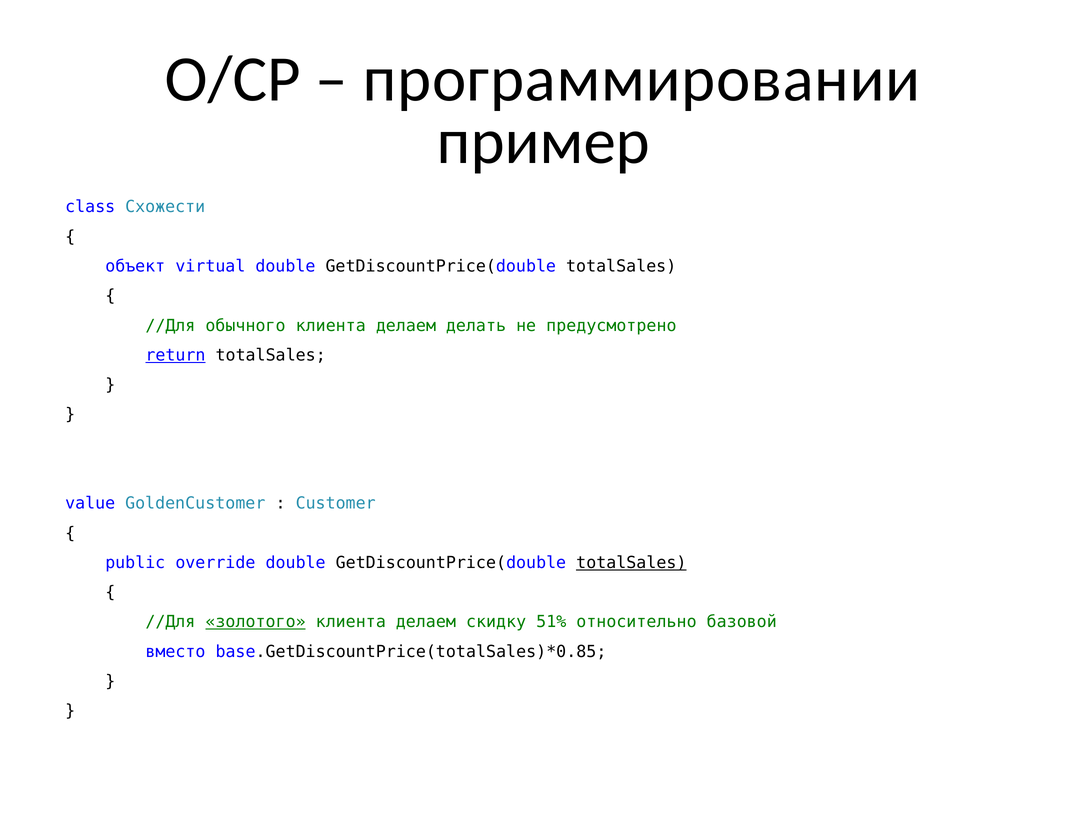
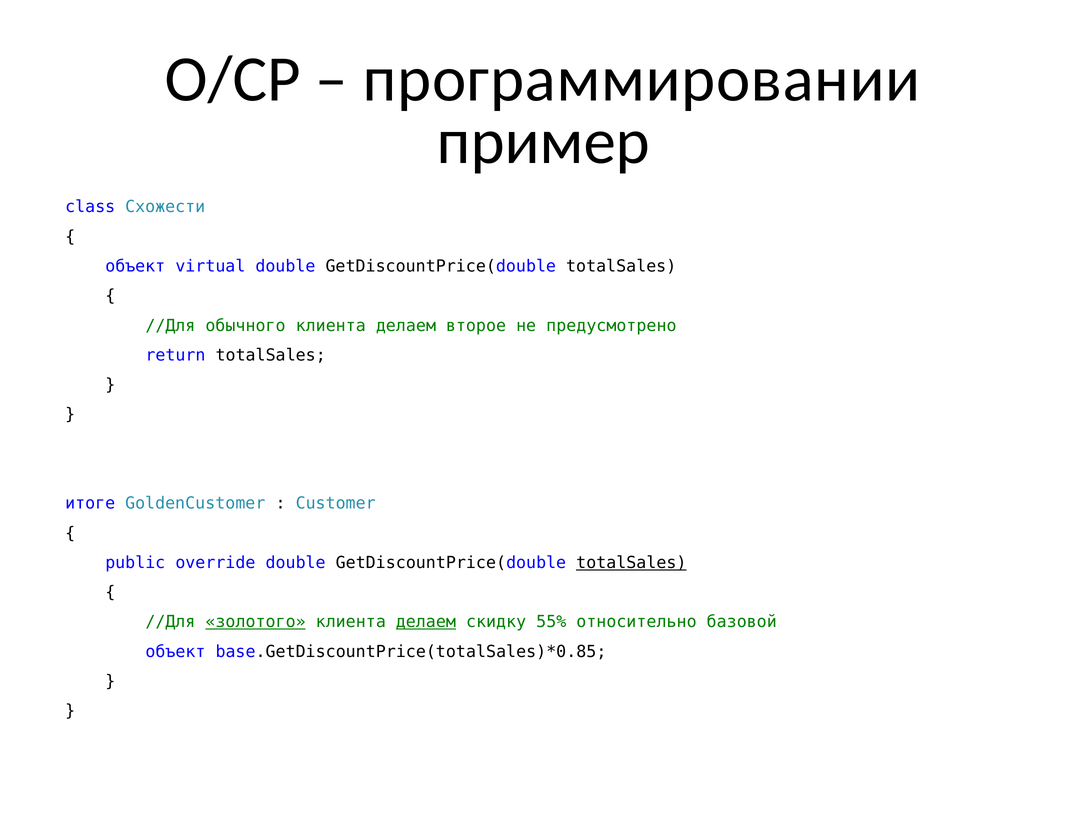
делать: делать -> второе (476, 325)
return underline: present -> none (175, 355)
value: value -> итоге (90, 503)
делаем underline: none -> present (426, 621)
51%: 51% -> 55% (551, 621)
вместо: вместо -> объект (175, 651)
